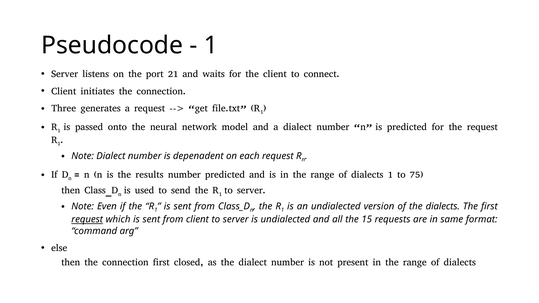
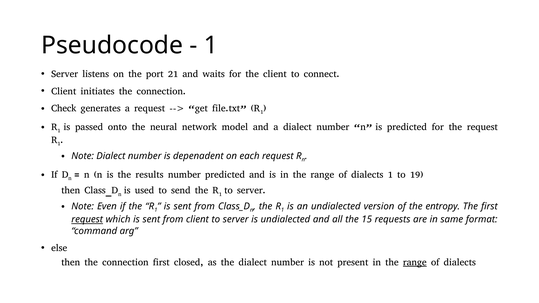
Three: Three -> Check (64, 108)
75: 75 -> 19 (417, 175)
the dialects: dialects -> entropy (443, 207)
range underline: none -> present (415, 262)
